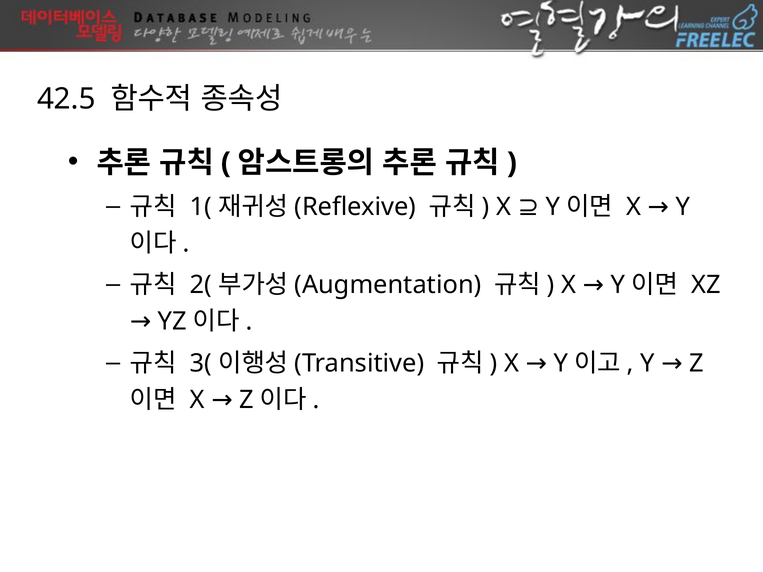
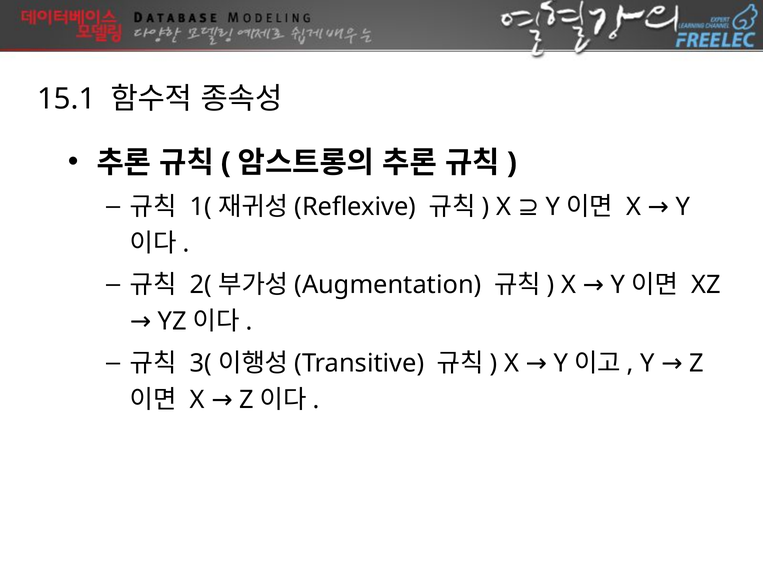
42.5: 42.5 -> 15.1 (66, 99)
